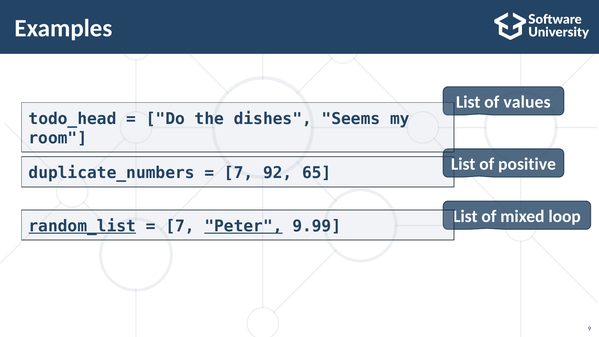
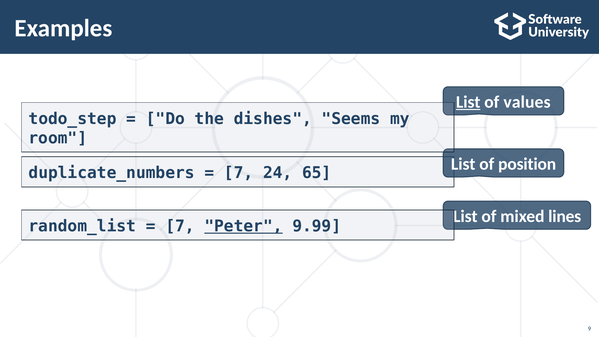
List underline: none -> present (468, 102)
todo_head: todo_head -> todo_step (73, 119)
positive: positive -> position (527, 164)
92: 92 -> 24 (278, 173)
loop: loop -> lines (565, 216)
random_list underline: present -> none (82, 226)
